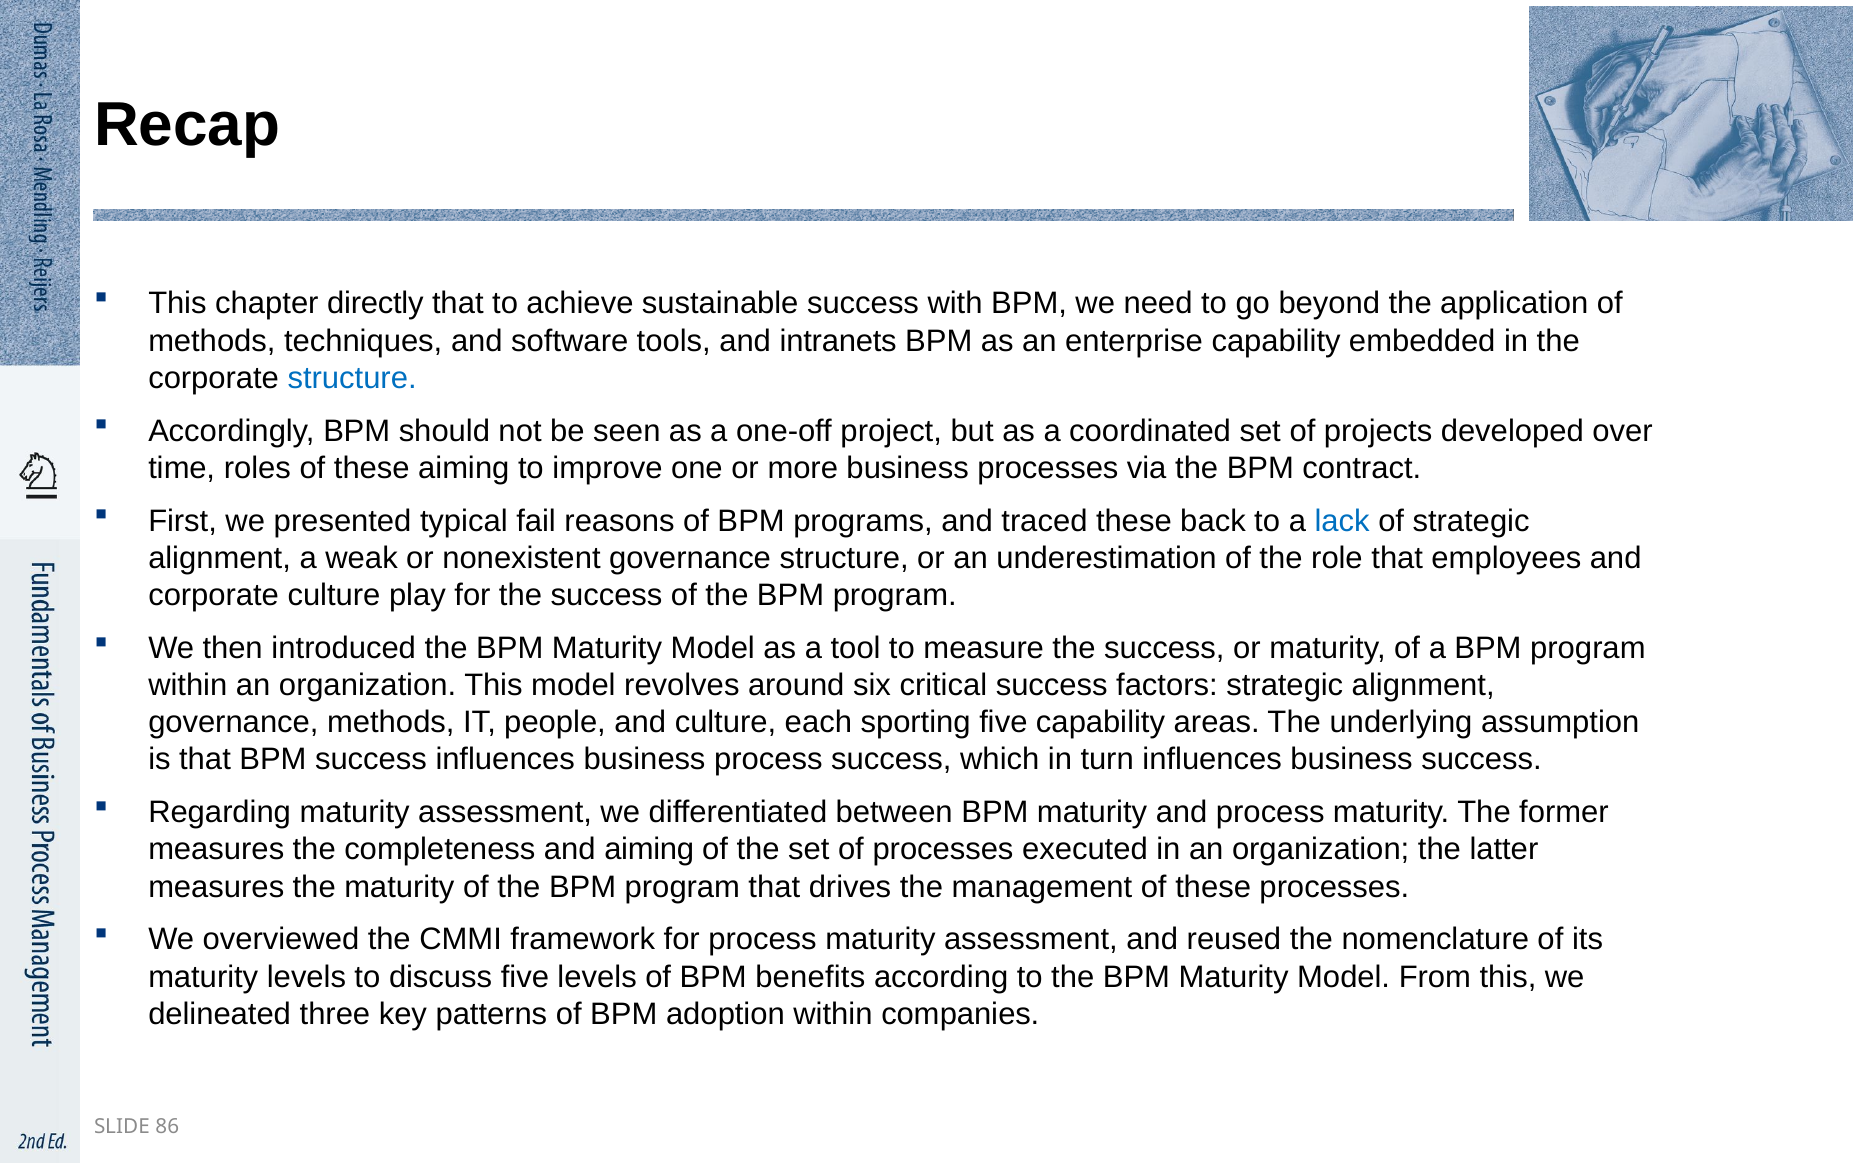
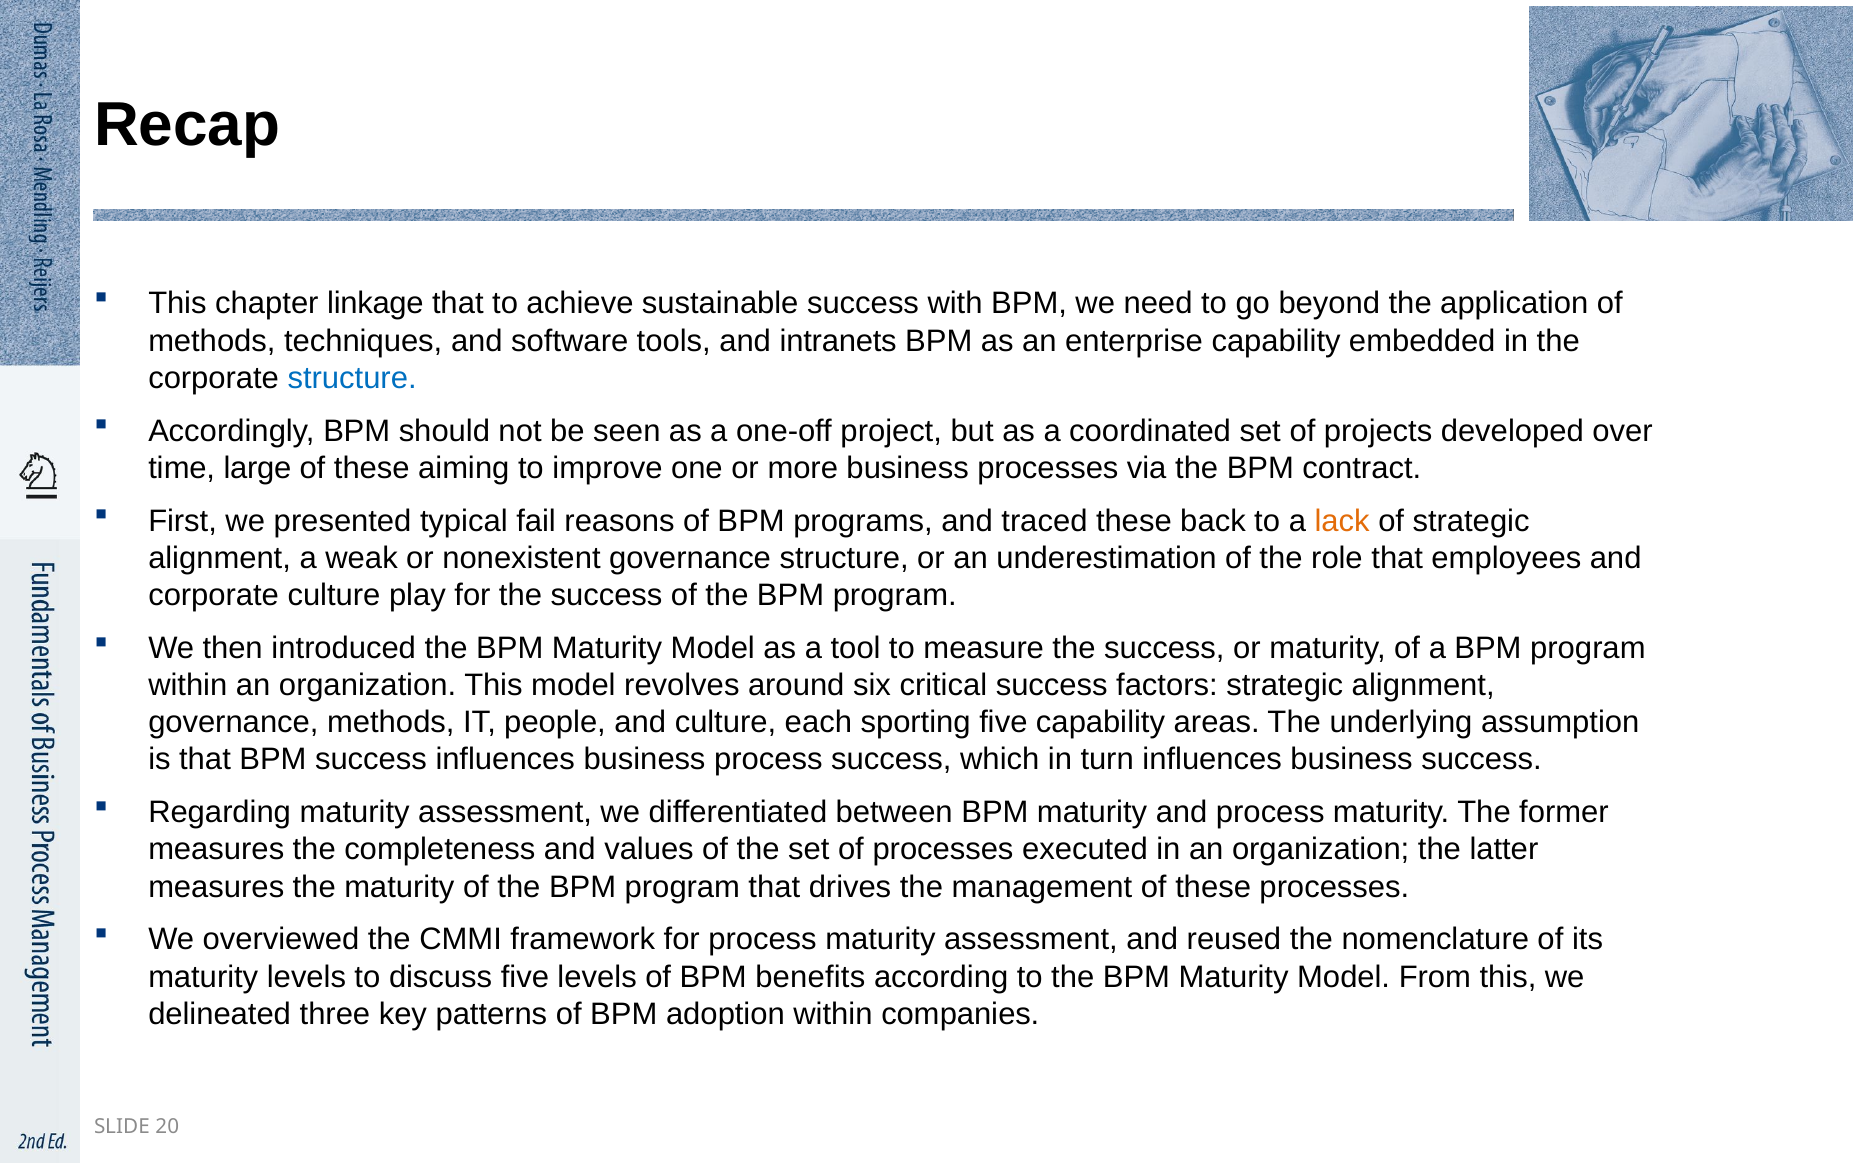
directly: directly -> linkage (375, 304)
roles: roles -> large (257, 468)
lack colour: blue -> orange (1342, 521)
and aiming: aiming -> values (649, 850)
86: 86 -> 20 (167, 1127)
